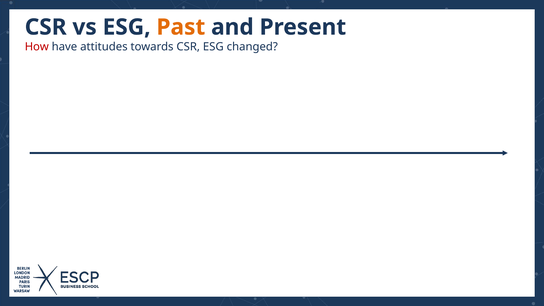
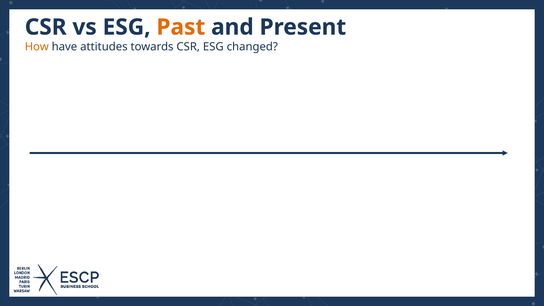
How colour: red -> orange (37, 47)
